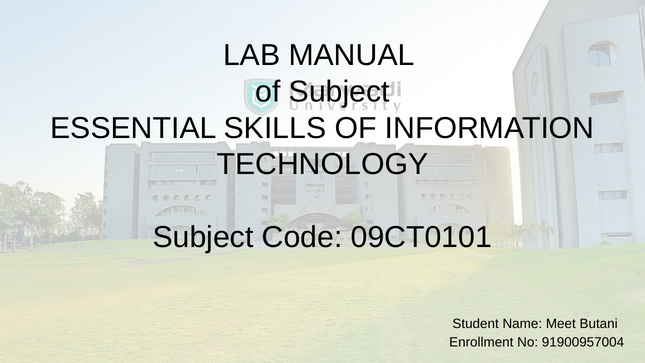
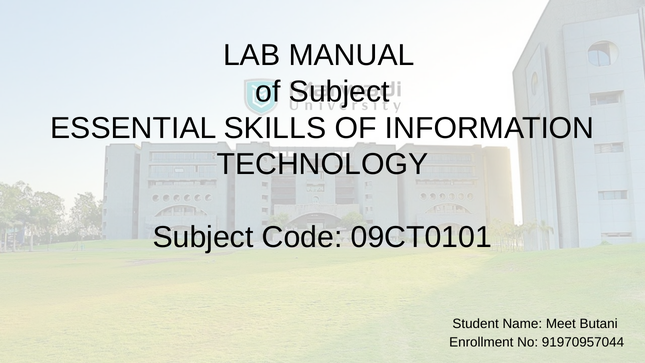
91900957004: 91900957004 -> 91970957044 (583, 342)
